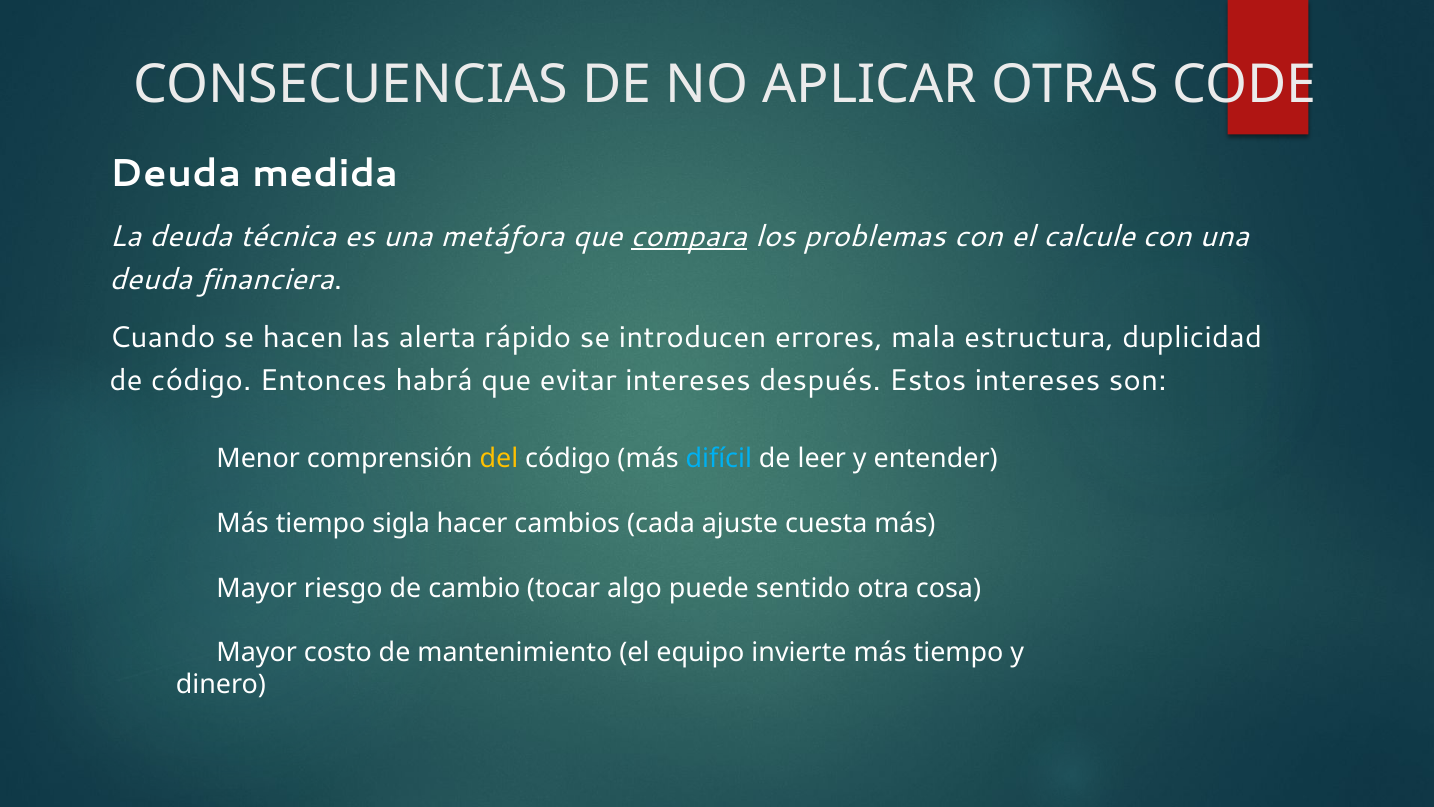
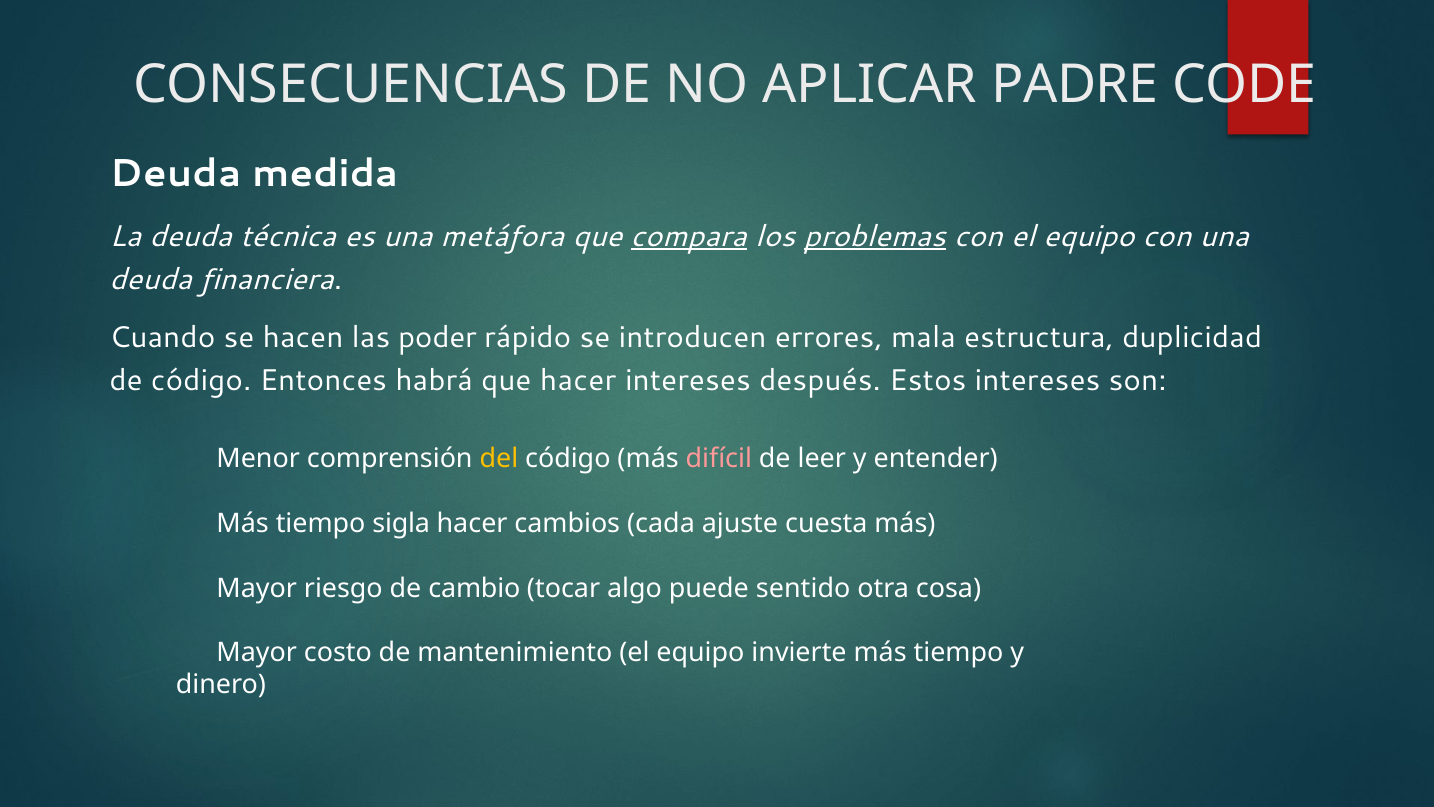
OTRAS: OTRAS -> PADRE (1075, 84)
problemas underline: none -> present (875, 236)
con el calcule: calcule -> equipo (1089, 236)
alerta: alerta -> poder (437, 337)
que evitar: evitar -> hacer (578, 380)
difícil colour: light blue -> pink (719, 459)
